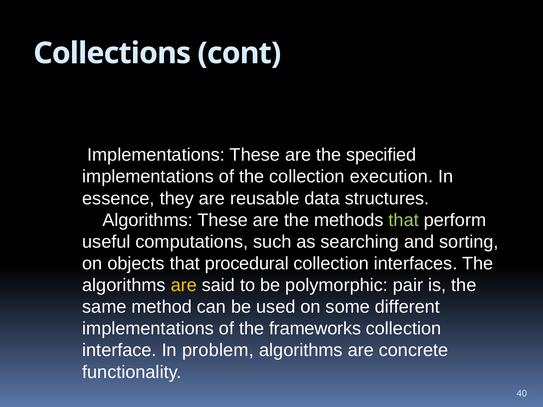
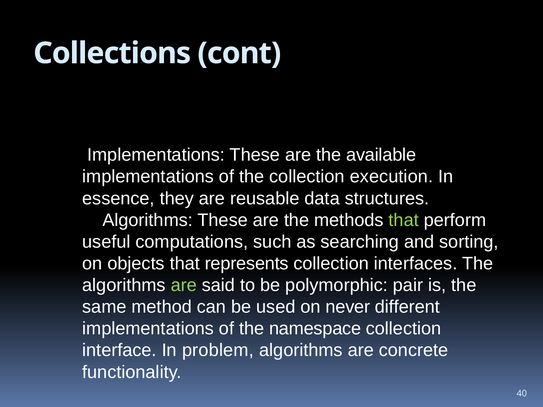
specified: specified -> available (381, 155)
procedural: procedural -> represents (247, 264)
are colour: yellow -> light green (184, 285)
some: some -> never (348, 307)
frameworks: frameworks -> namespace (315, 329)
